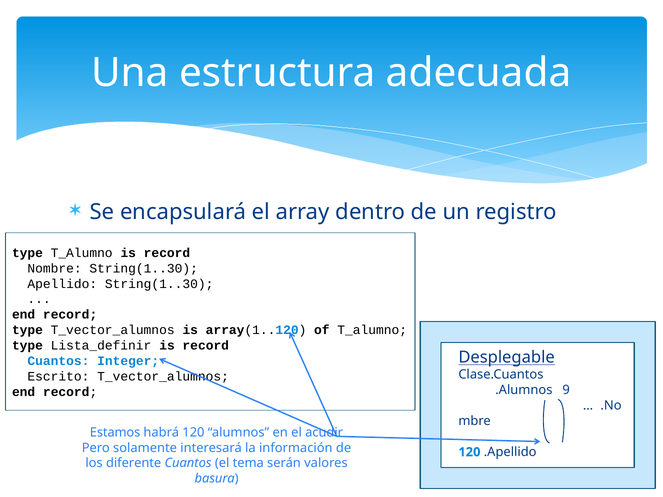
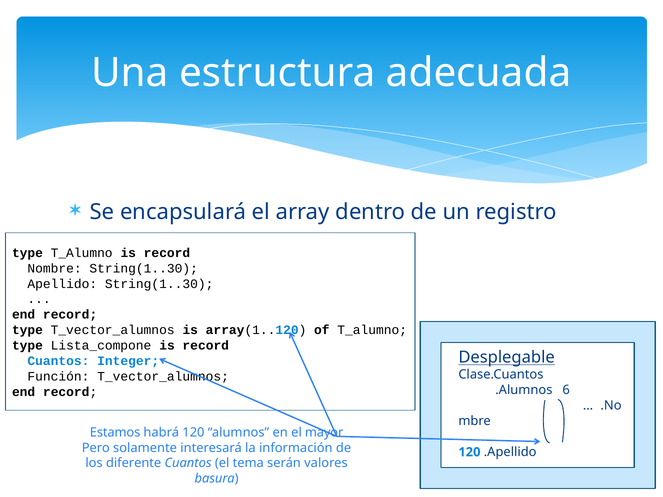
Lista_definir: Lista_definir -> Lista_compone (101, 346)
Escrito: Escrito -> Función (58, 377)
9: 9 -> 6 (566, 390)
acudir: acudir -> mayor (324, 433)
